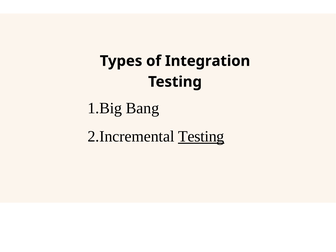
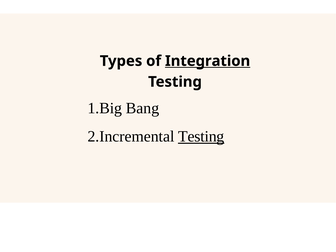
Integration underline: none -> present (208, 61)
